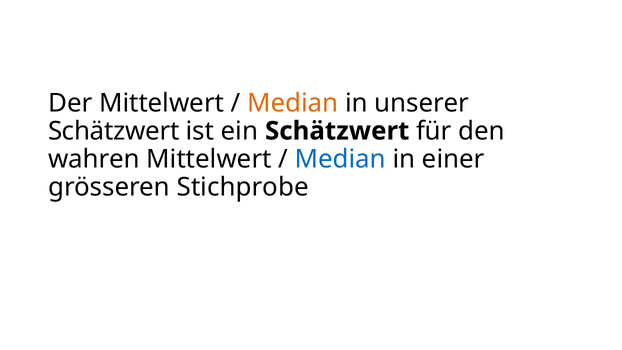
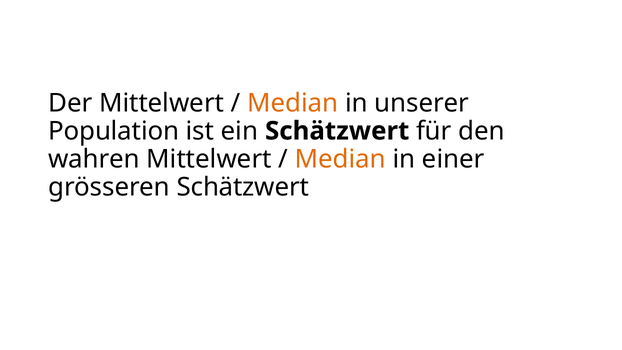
Schätzwert: Schätzwert -> Population (114, 131)
Median colour: blue -> orange (340, 159)
grösseren Stichprobe: Stichprobe -> Schätzwert (243, 187)
